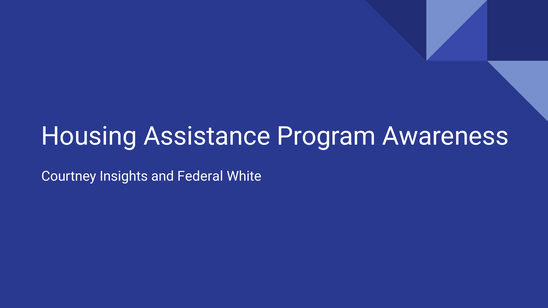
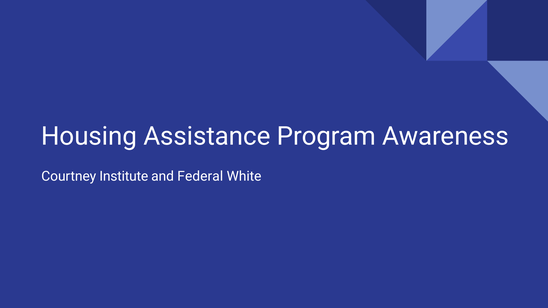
Insights: Insights -> Institute (124, 176)
